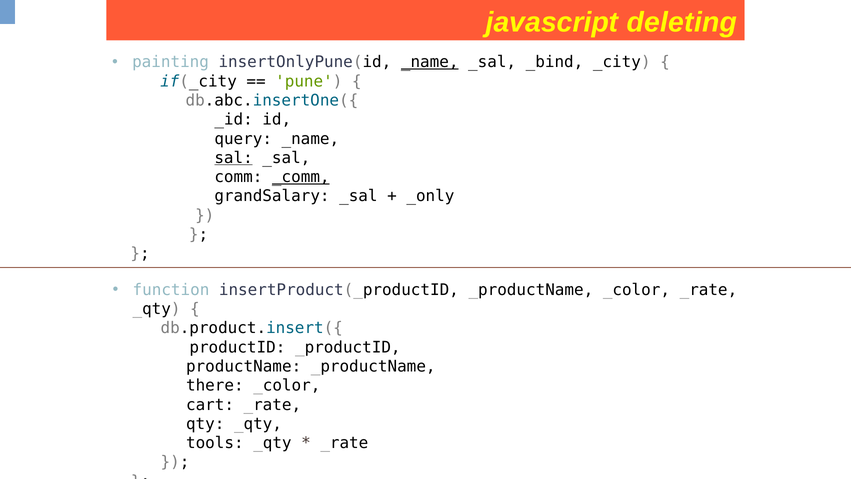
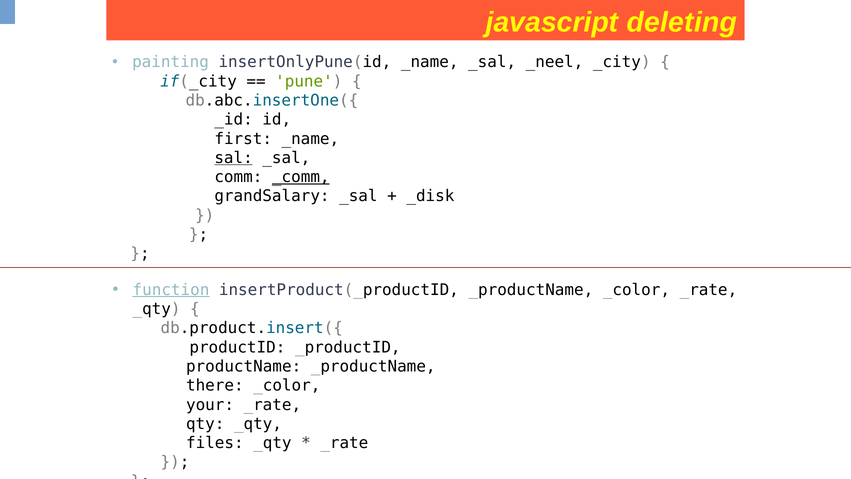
_name underline: present -> none (430, 62)
_bind: _bind -> _neel (555, 62)
query: query -> first (243, 139)
_only: _only -> _disk (430, 196)
function underline: none -> present (171, 290)
cart: cart -> your (210, 404)
tools: tools -> files (215, 443)
